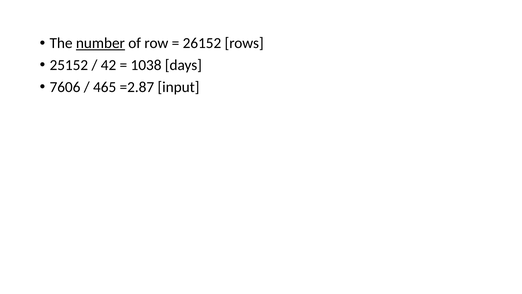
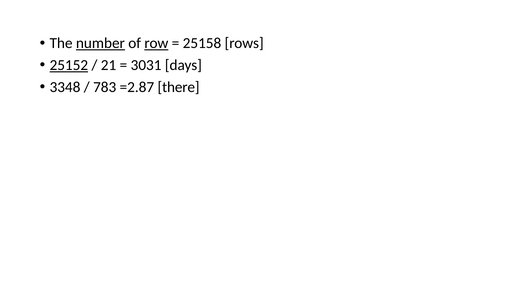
row underline: none -> present (156, 43)
26152: 26152 -> 25158 (202, 43)
25152 underline: none -> present (69, 65)
42: 42 -> 21 (109, 65)
1038: 1038 -> 3031 (146, 65)
7606: 7606 -> 3348 (65, 87)
465: 465 -> 783 (105, 87)
input: input -> there (179, 87)
